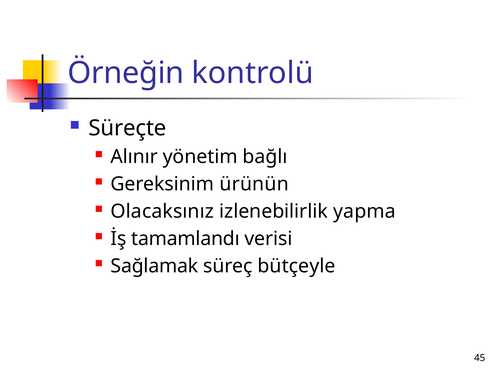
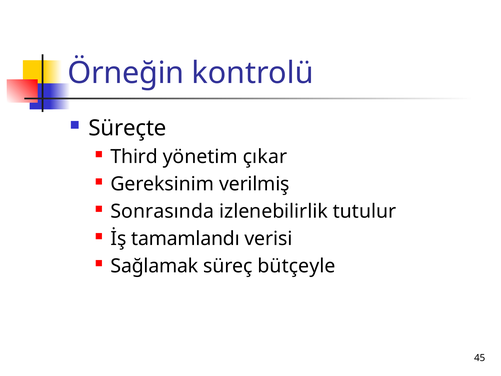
Alınır: Alınır -> Third (134, 157)
bağlı: bağlı -> çıkar (265, 157)
ürünün: ürünün -> verilmiş (254, 184)
Olacaksınız: Olacaksınız -> Sonrasında (162, 211)
yapma: yapma -> tutulur (365, 211)
